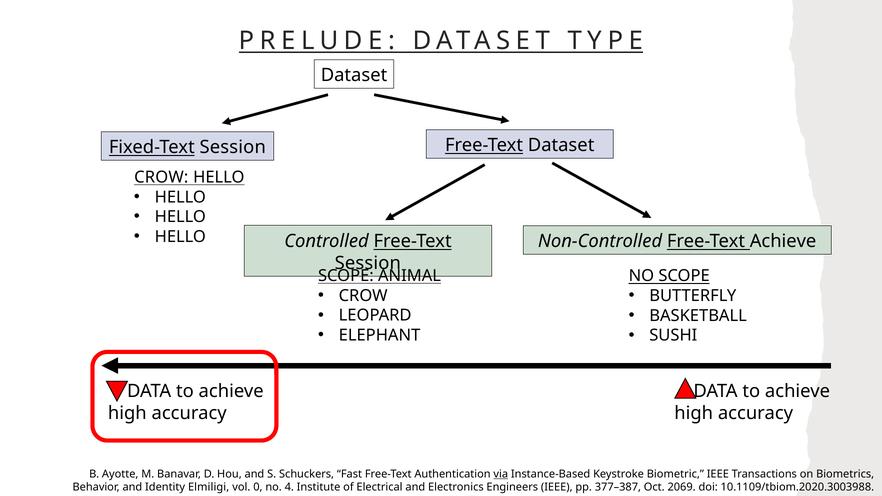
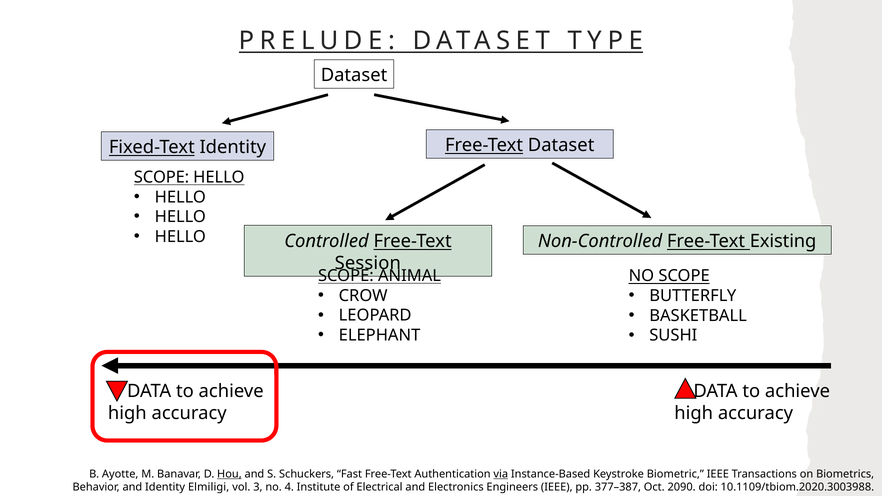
Fixed-Text Session: Session -> Identity (233, 147)
CROW: CROW -> SCOPE (161, 177)
Free-Text Achieve: Achieve -> Existing (783, 241)
Hou underline: none -> present (229, 474)
0: 0 -> 3 (258, 487)
2069: 2069 -> 2090 (682, 487)
